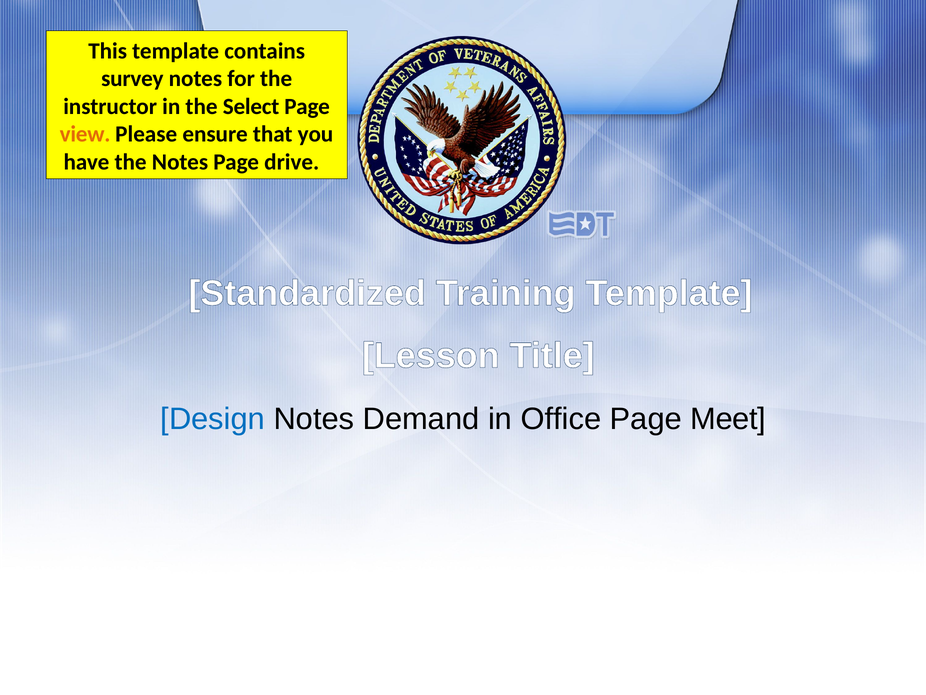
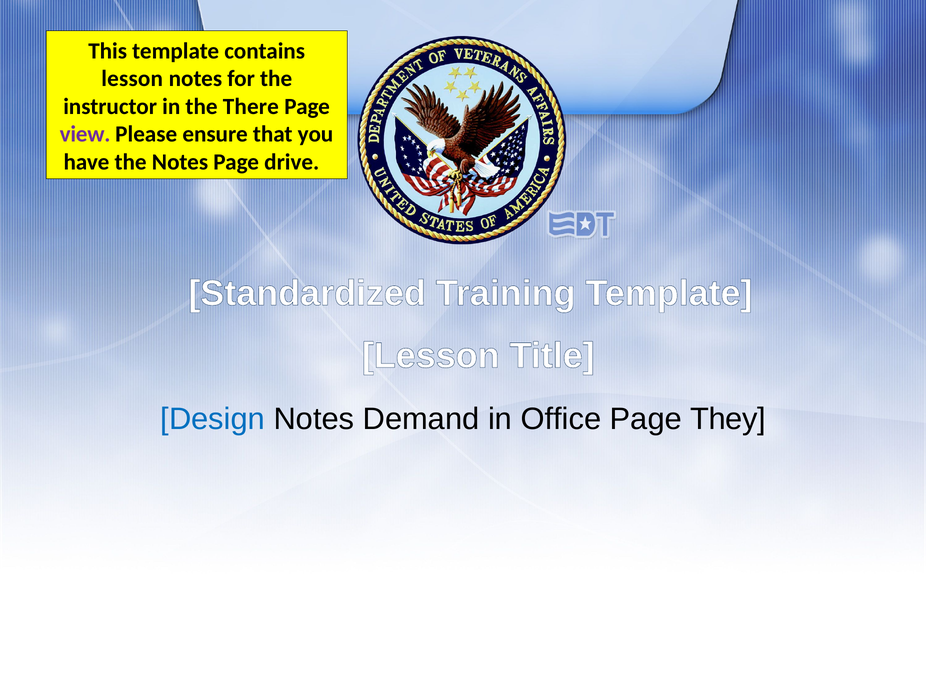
survey: survey -> lesson (132, 79)
Select: Select -> There (251, 106)
view colour: orange -> purple (85, 134)
Meet: Meet -> They (728, 419)
